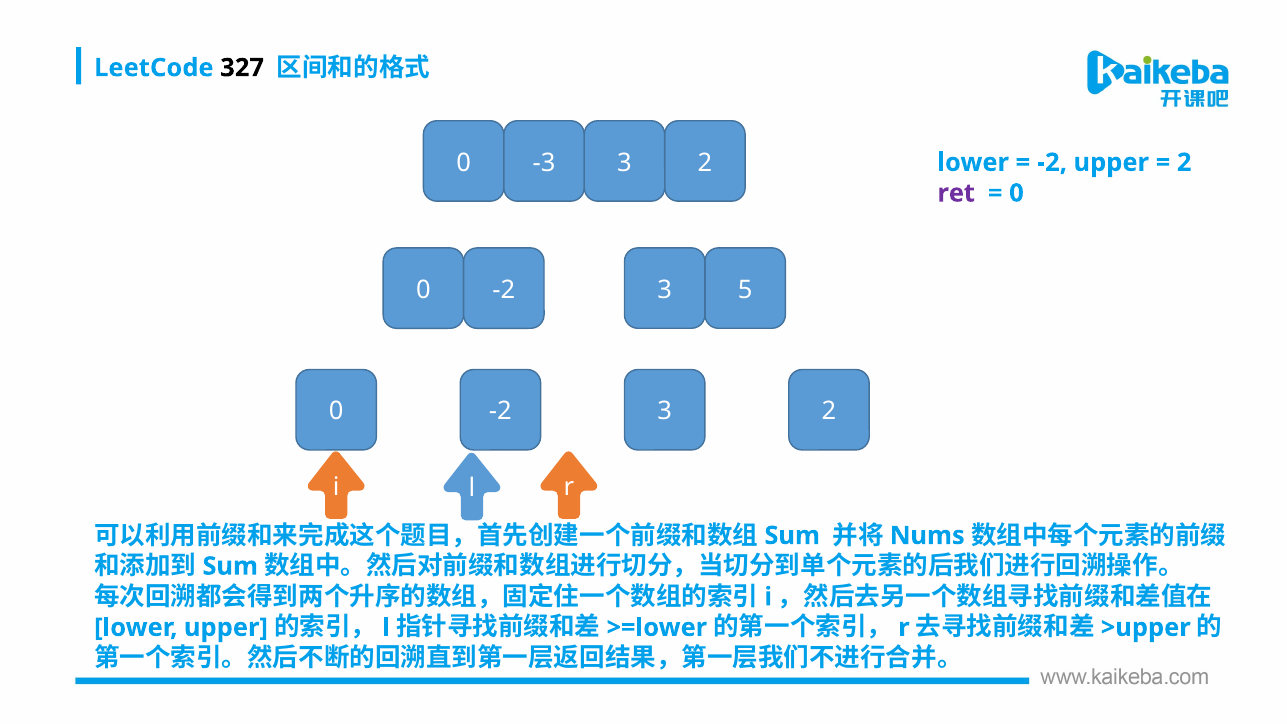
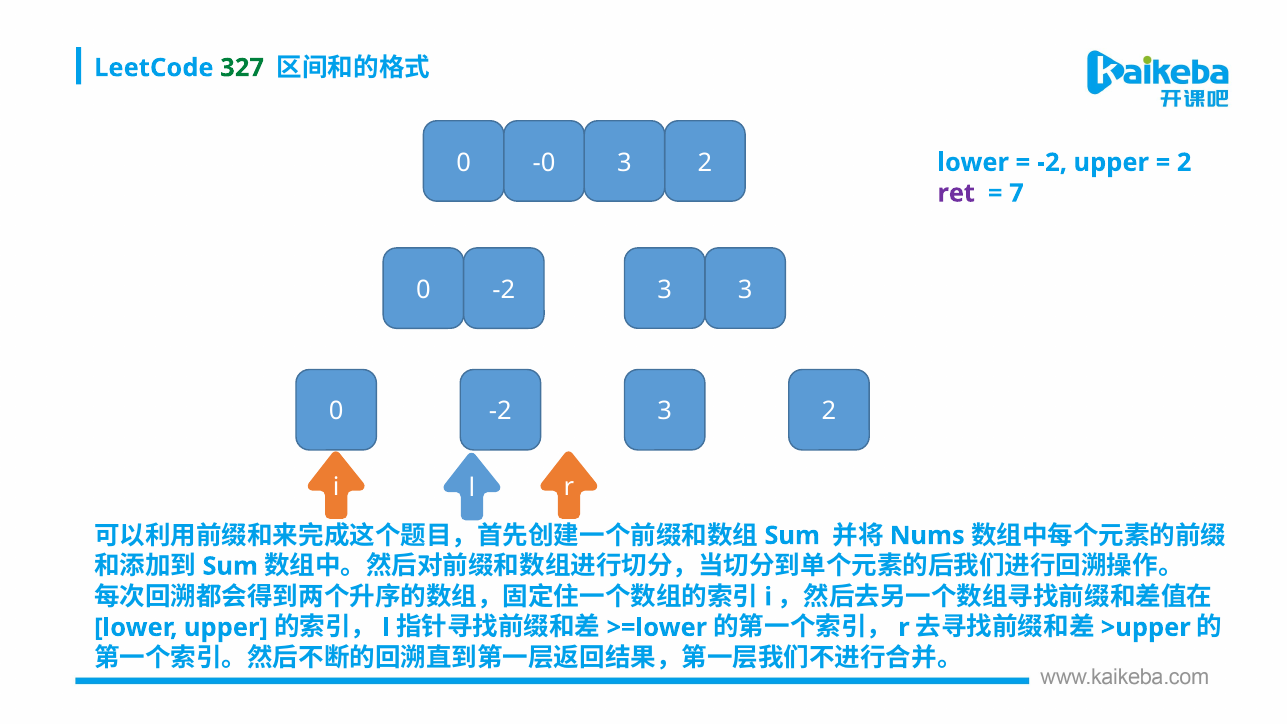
327 colour: black -> green (242, 68)
-3: -3 -> -0 (544, 163)
0: 0 -> 7 (1016, 193)
-2 5: 5 -> 3 (745, 290)
